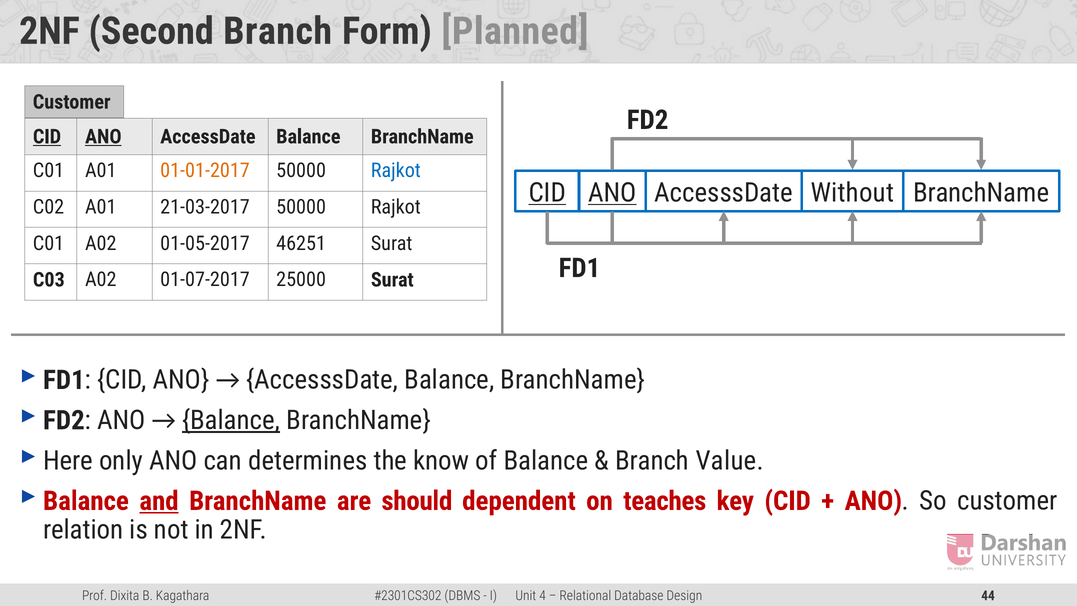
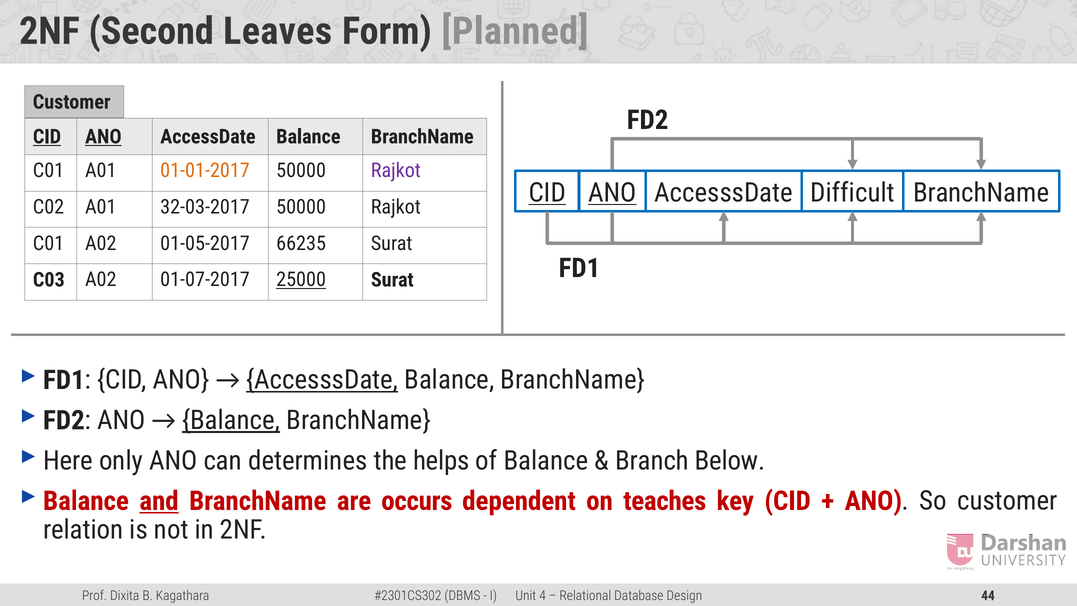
Second Branch: Branch -> Leaves (278, 31)
Rajkot colour: blue -> purple (396, 171)
Without: Without -> Difficult (852, 193)
21-03-2017: 21-03-2017 -> 32-03-2017 (205, 207)
46251: 46251 -> 66235 (301, 243)
25000 underline: none -> present (301, 280)
AccesssDate underline: none -> present (322, 380)
know: know -> helps (441, 461)
Value: Value -> Below (730, 461)
should: should -> occurs (417, 501)
